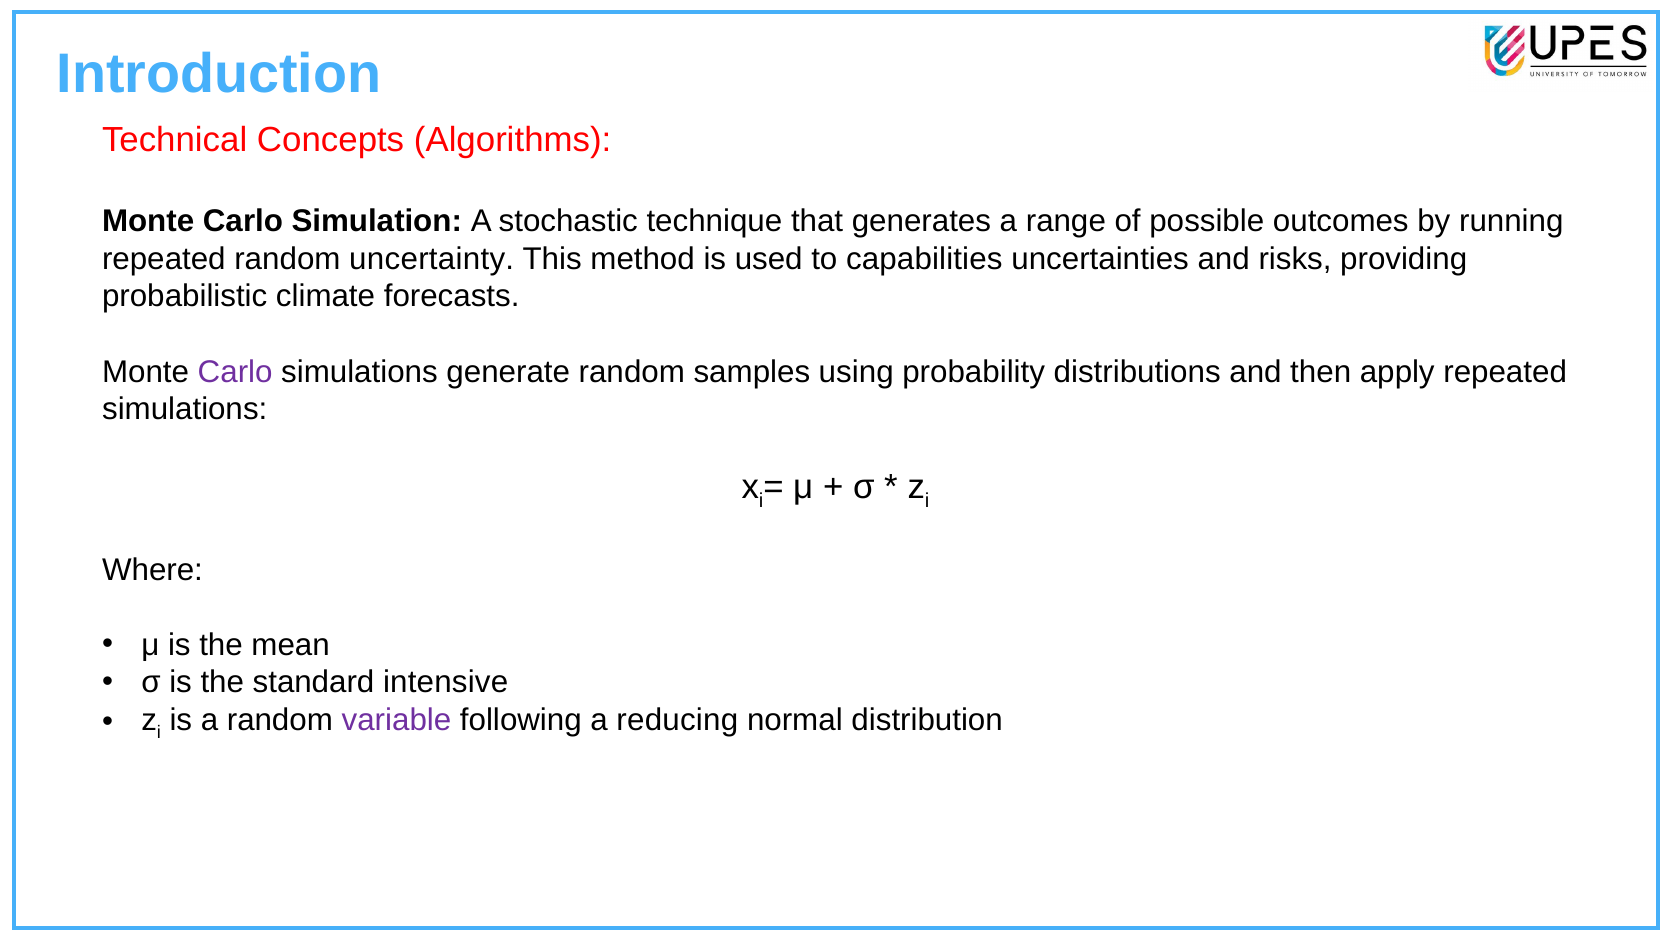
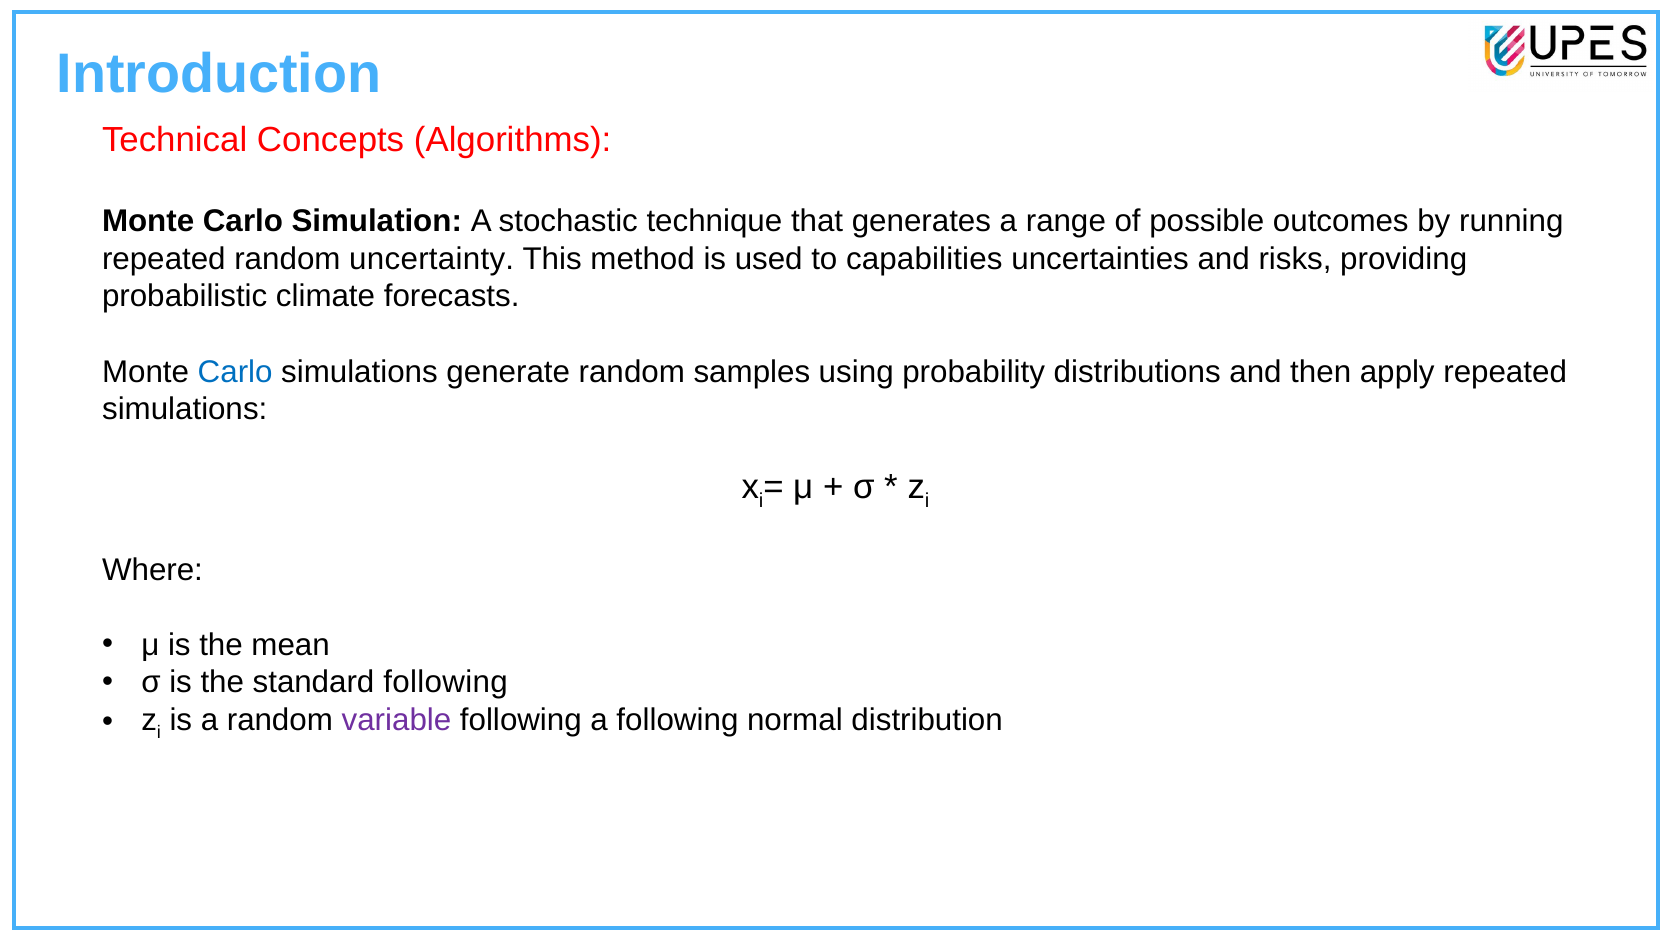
Carlo colour: purple -> blue (235, 372)
standard intensive: intensive -> following (446, 682)
a reducing: reducing -> following (677, 720)
